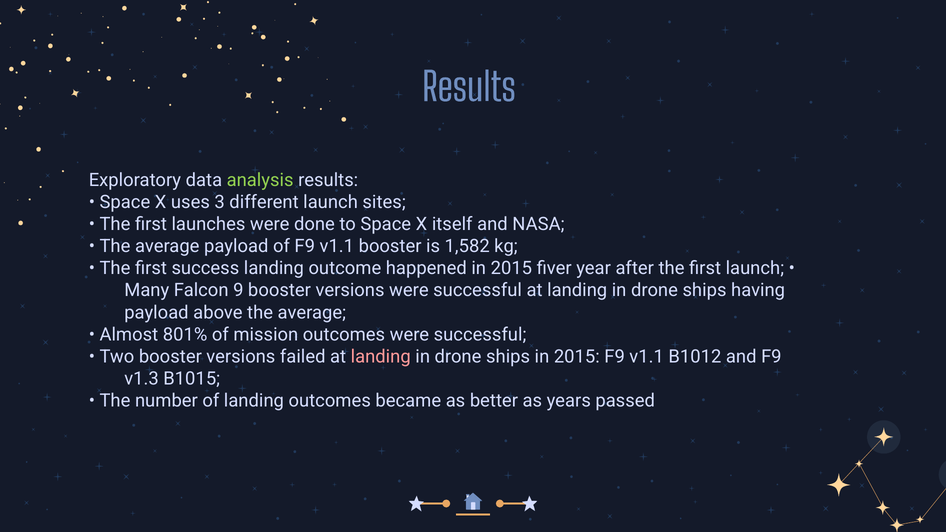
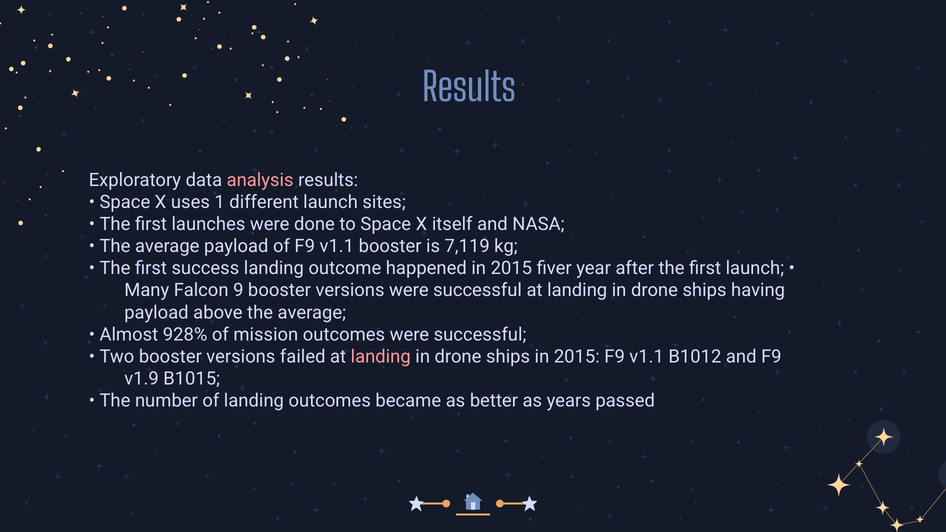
analysis colour: light green -> pink (260, 180)
3: 3 -> 1 (220, 202)
1,582: 1,582 -> 7,119 (467, 246)
801%: 801% -> 928% (185, 335)
v1.3: v1.3 -> v1.9 (142, 379)
